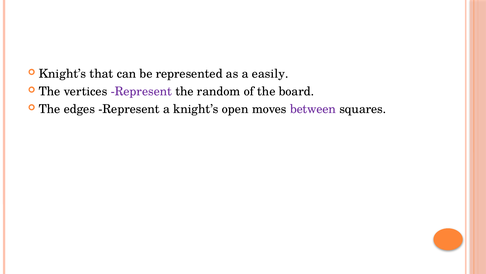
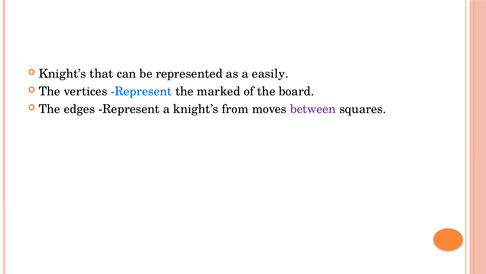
Represent colour: purple -> blue (141, 91)
random: random -> marked (219, 91)
open: open -> from (235, 109)
